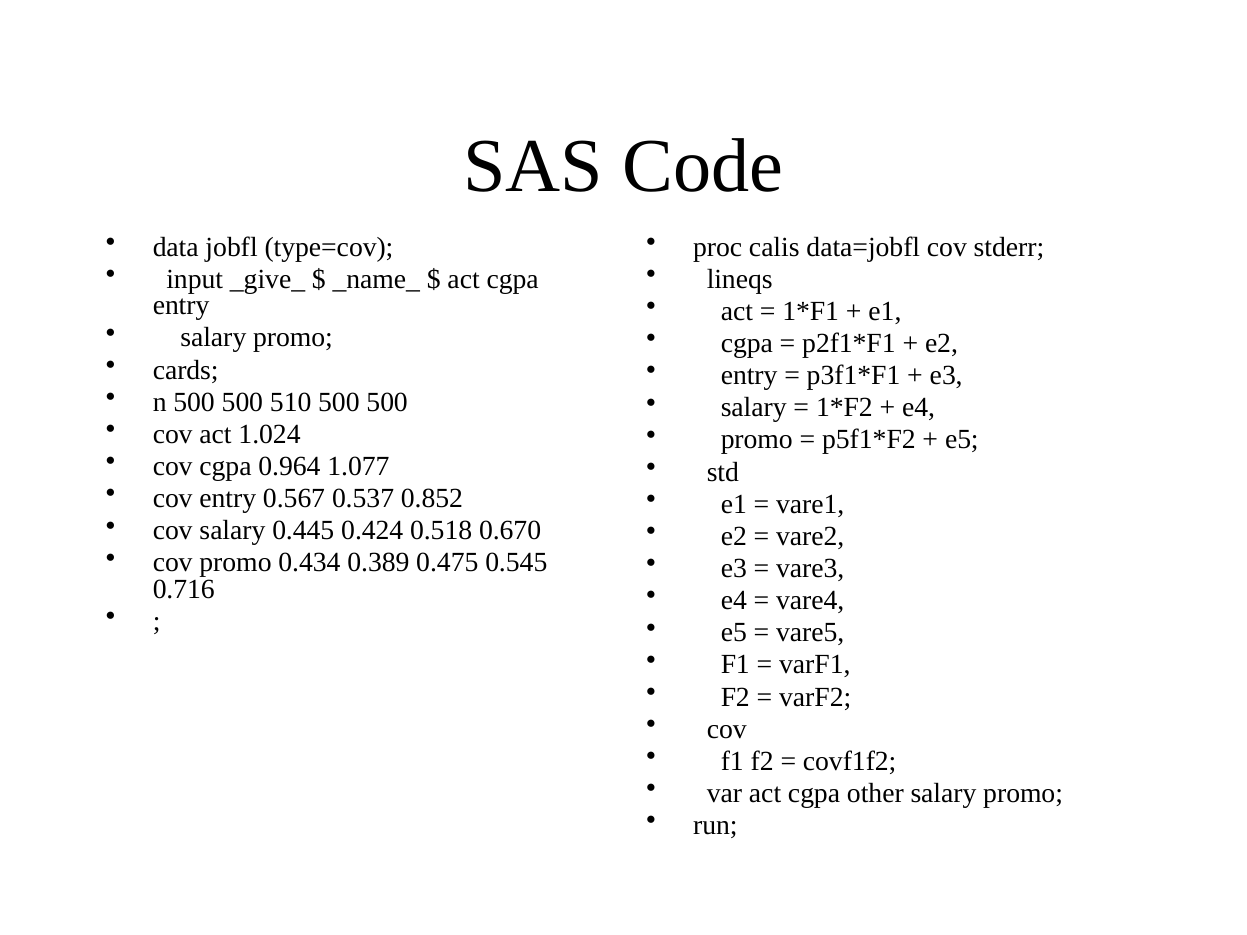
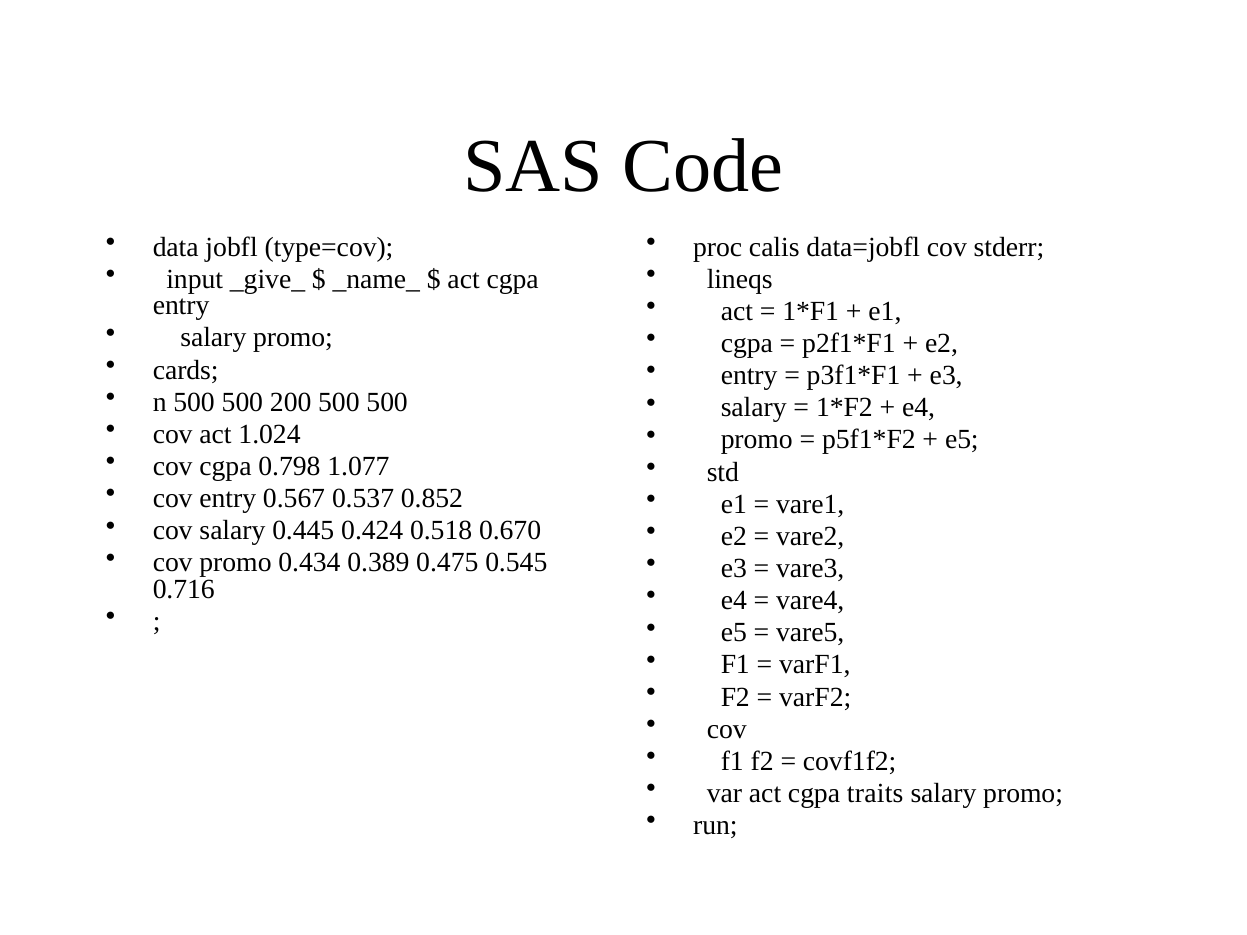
510: 510 -> 200 (291, 402)
0.964: 0.964 -> 0.798 (289, 467)
other: other -> traits (875, 794)
